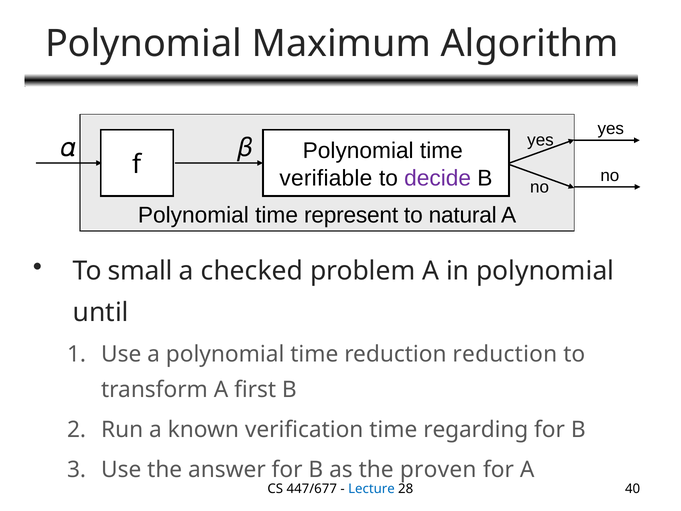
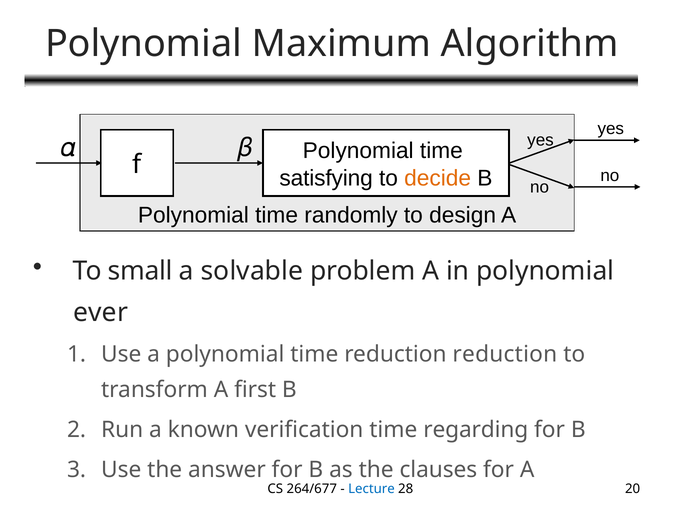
verifiable: verifiable -> satisfying (326, 178)
decide colour: purple -> orange (438, 178)
represent: represent -> randomly (351, 215)
natural: natural -> design (463, 215)
checked: checked -> solvable (252, 271)
until: until -> ever (101, 312)
proven: proven -> clauses (438, 469)
447/677: 447/677 -> 264/677 (312, 489)
40: 40 -> 20 (633, 489)
